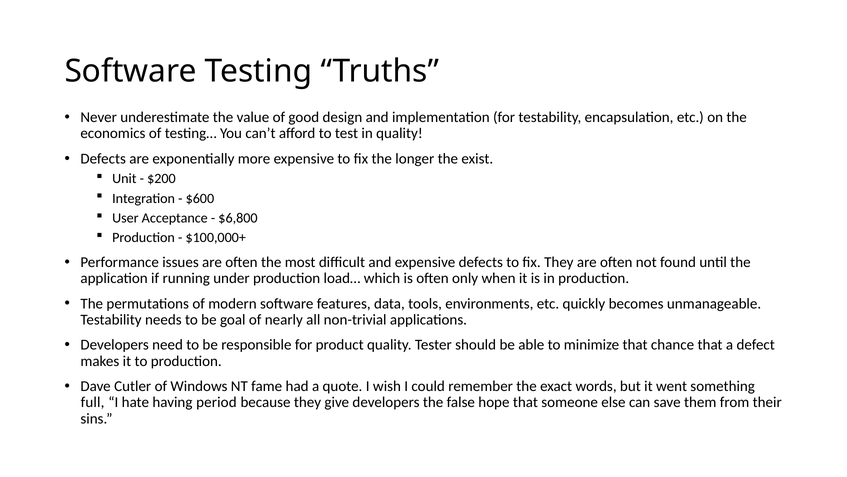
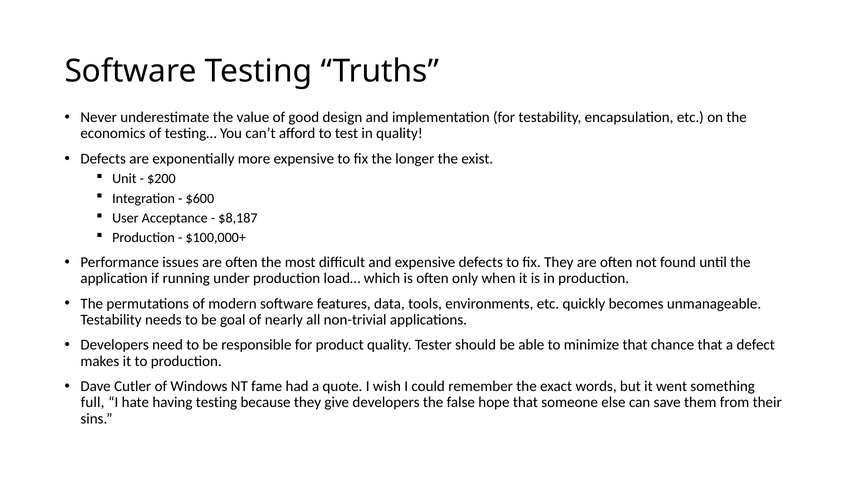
$6,800: $6,800 -> $8,187 (238, 218)
having period: period -> testing (217, 402)
